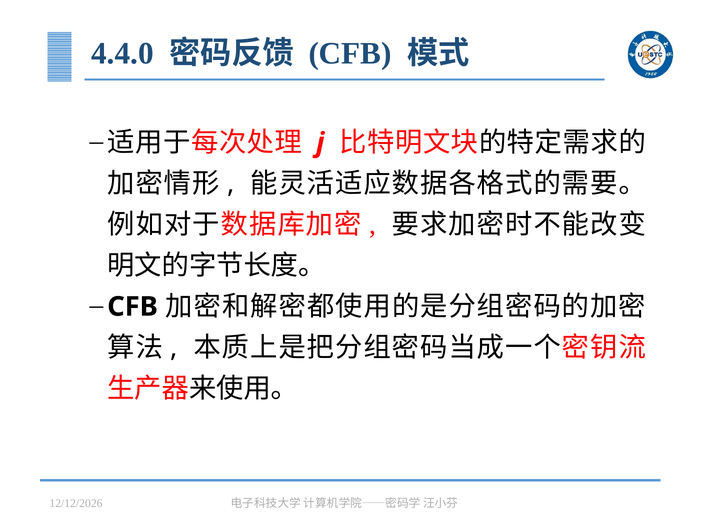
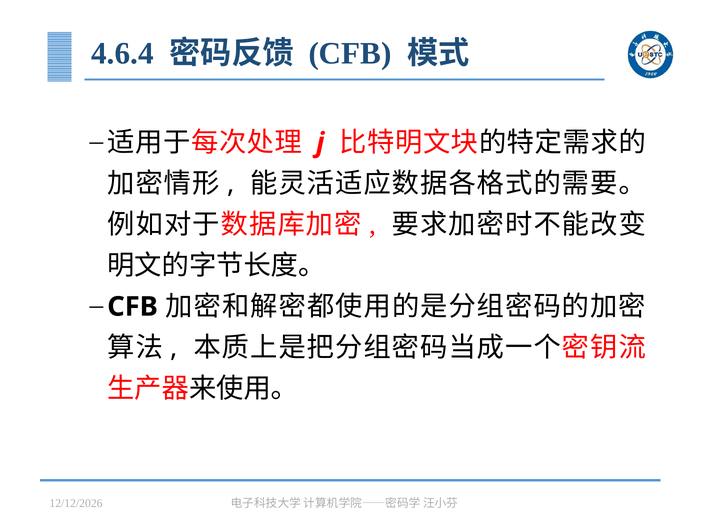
4.4.0: 4.4.0 -> 4.6.4 (123, 53)
